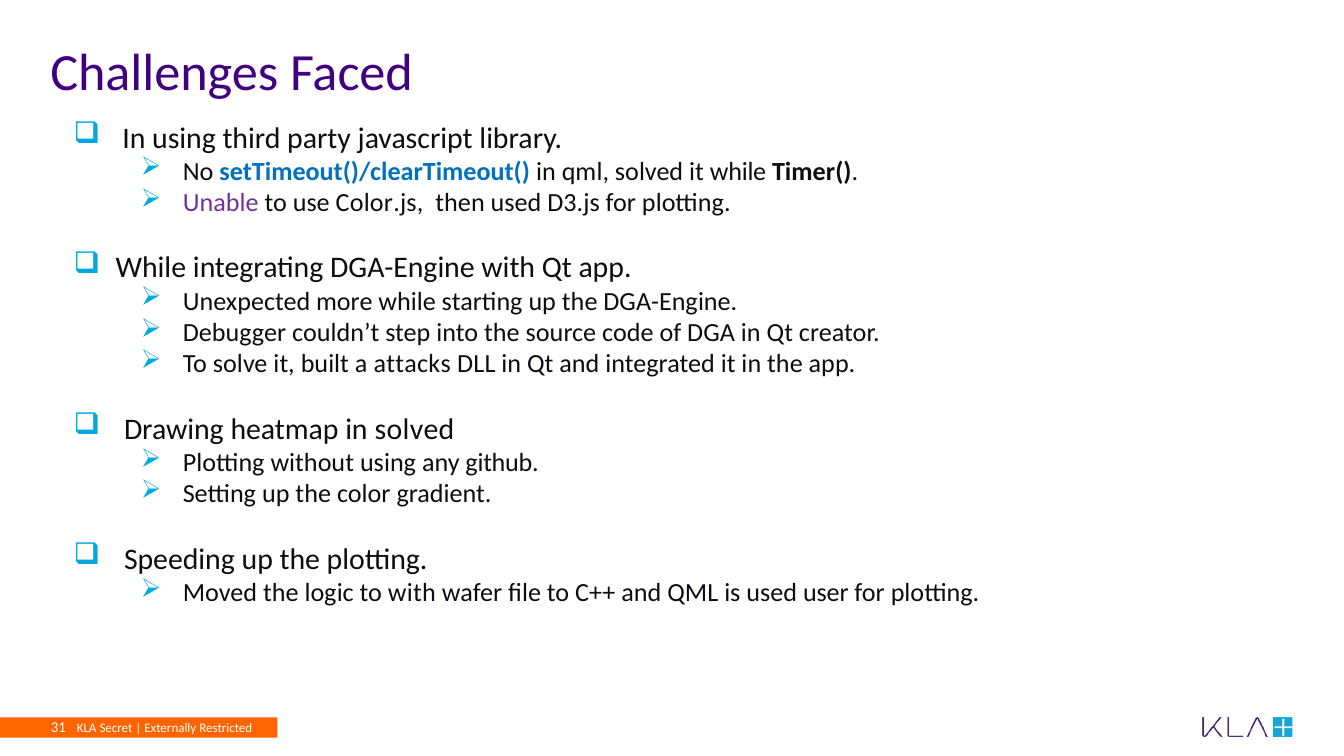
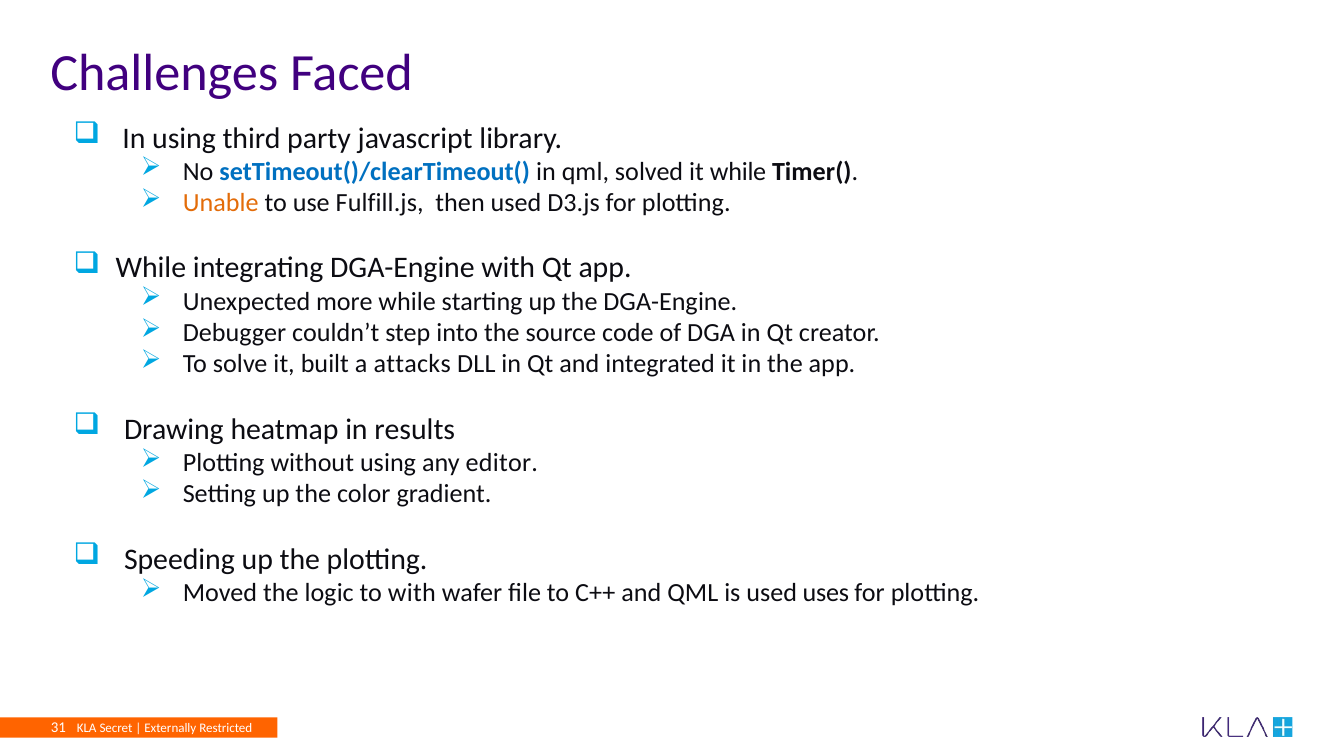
Unable colour: purple -> orange (221, 203)
Color.js: Color.js -> Fulfill.js (380, 203)
in solved: solved -> results (415, 429)
github: github -> editor (502, 463)
user: user -> uses (826, 593)
